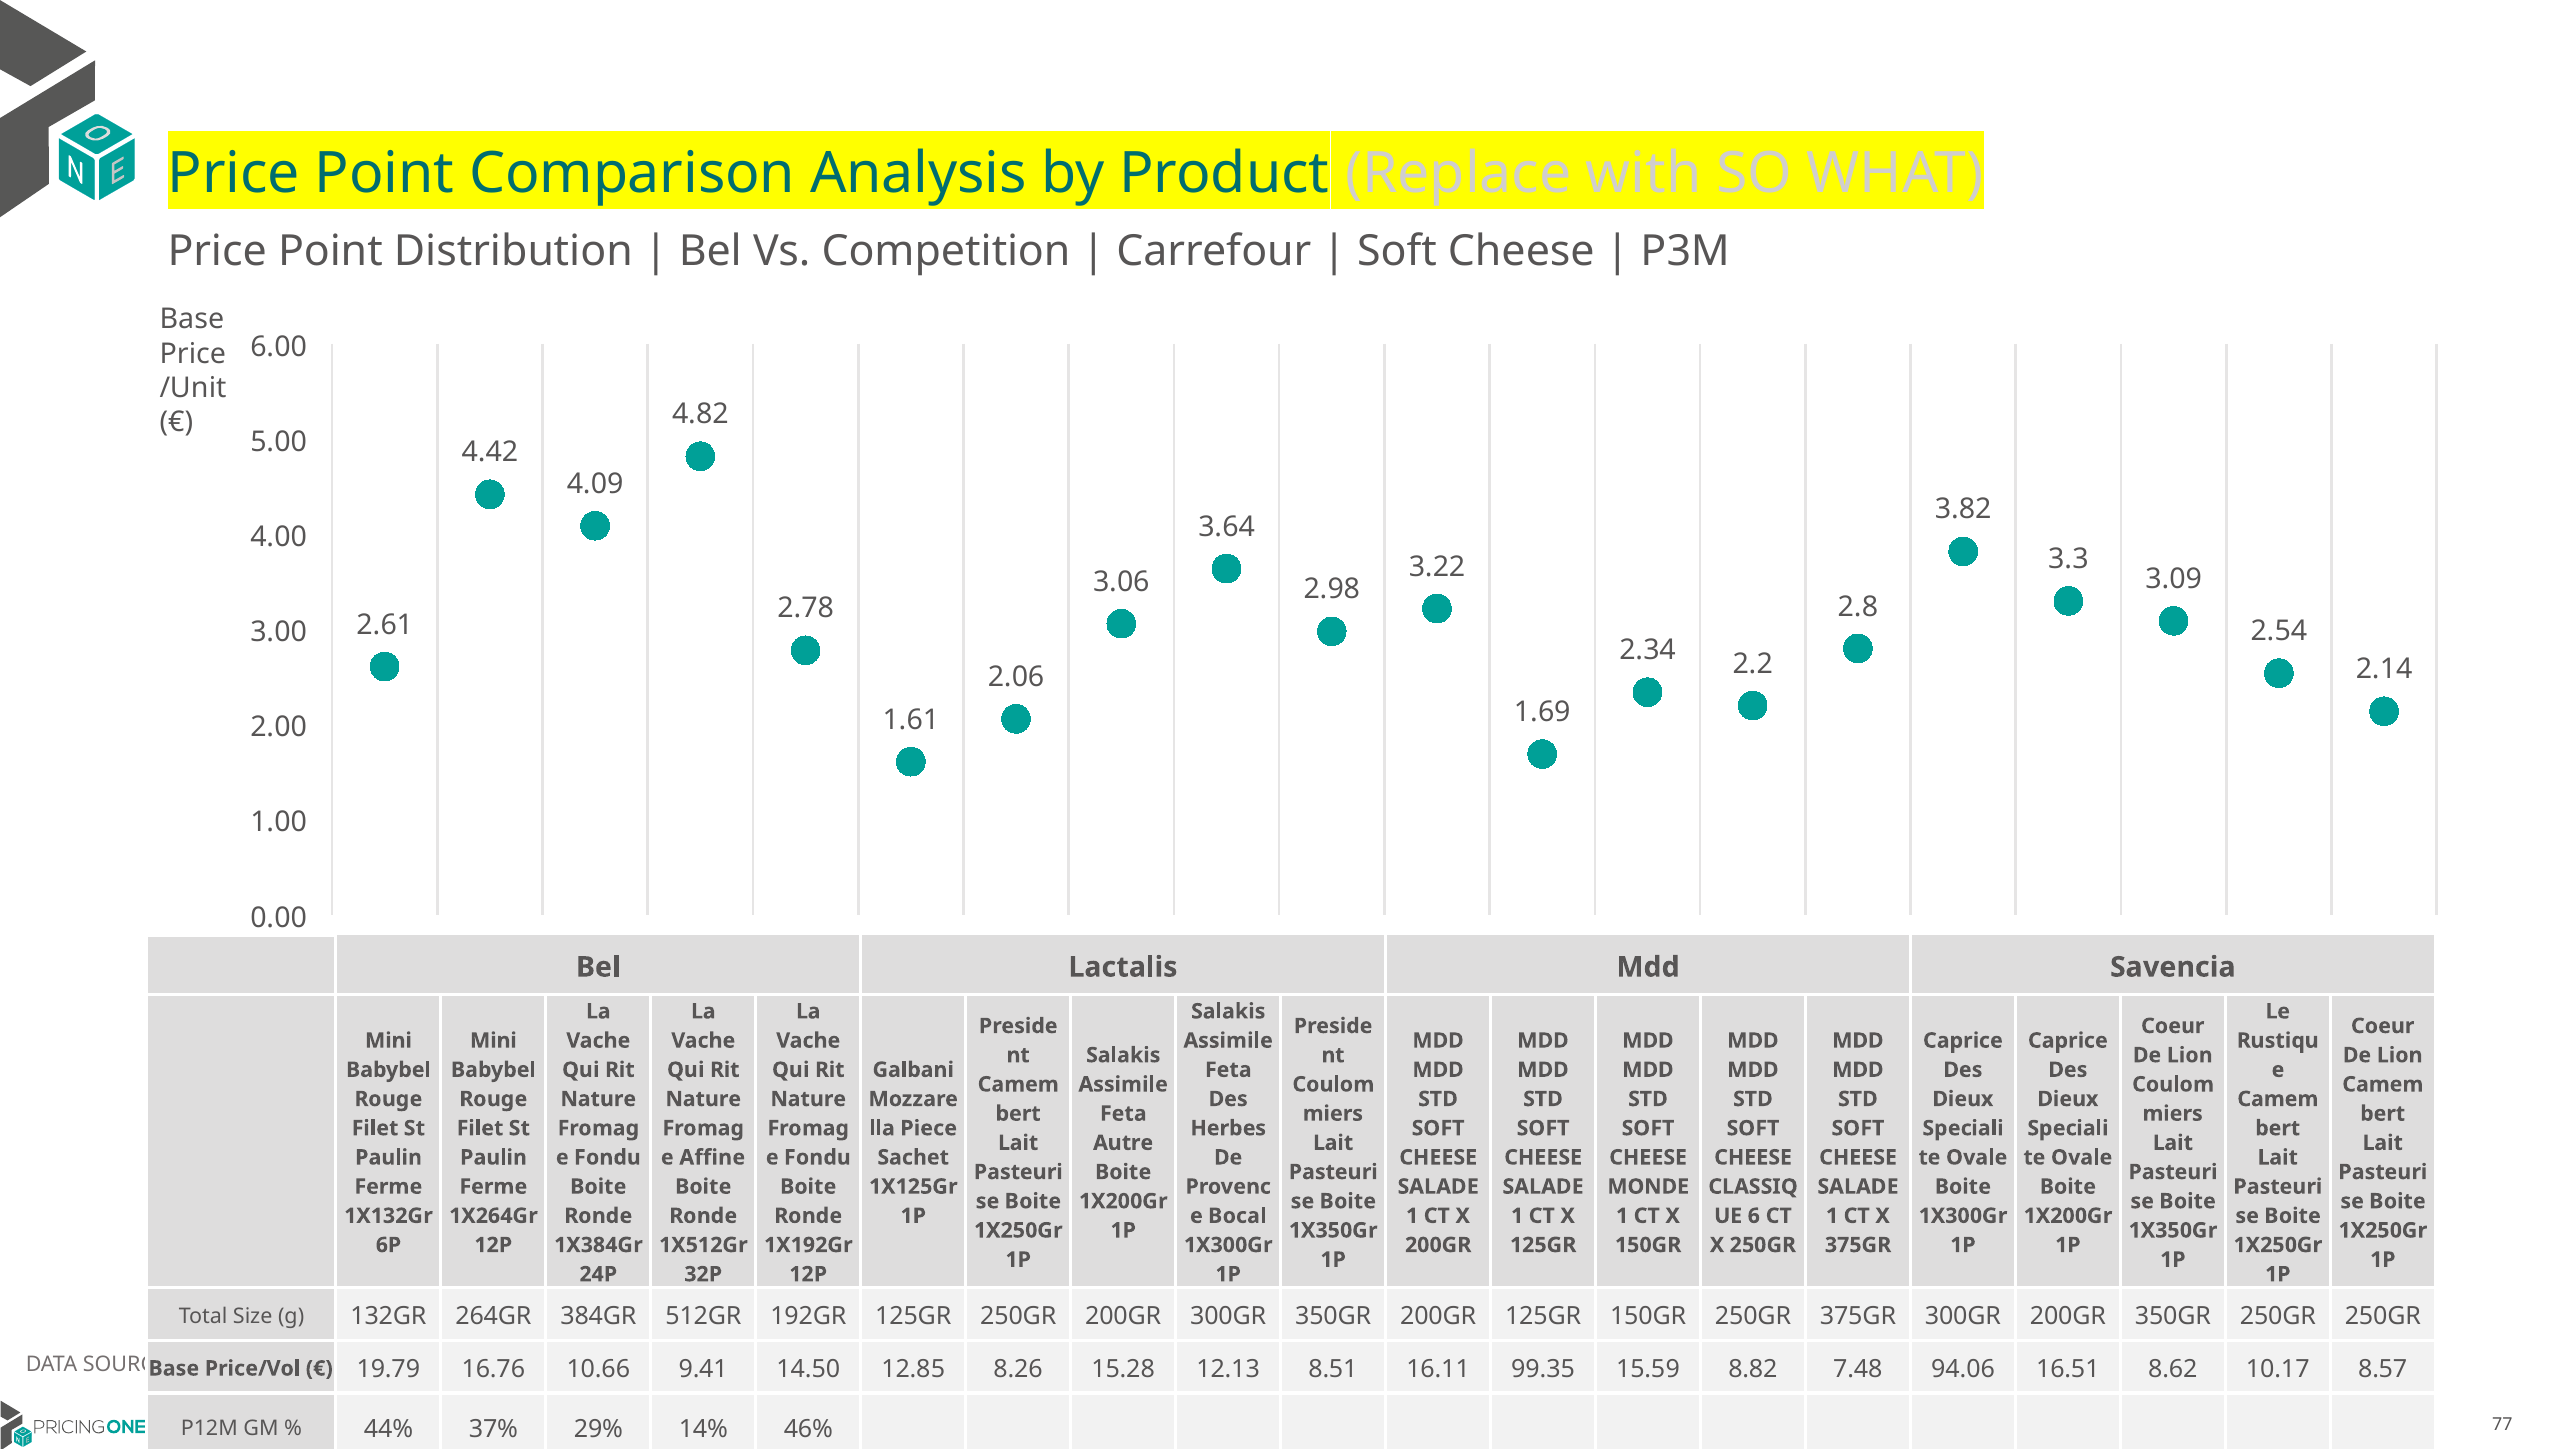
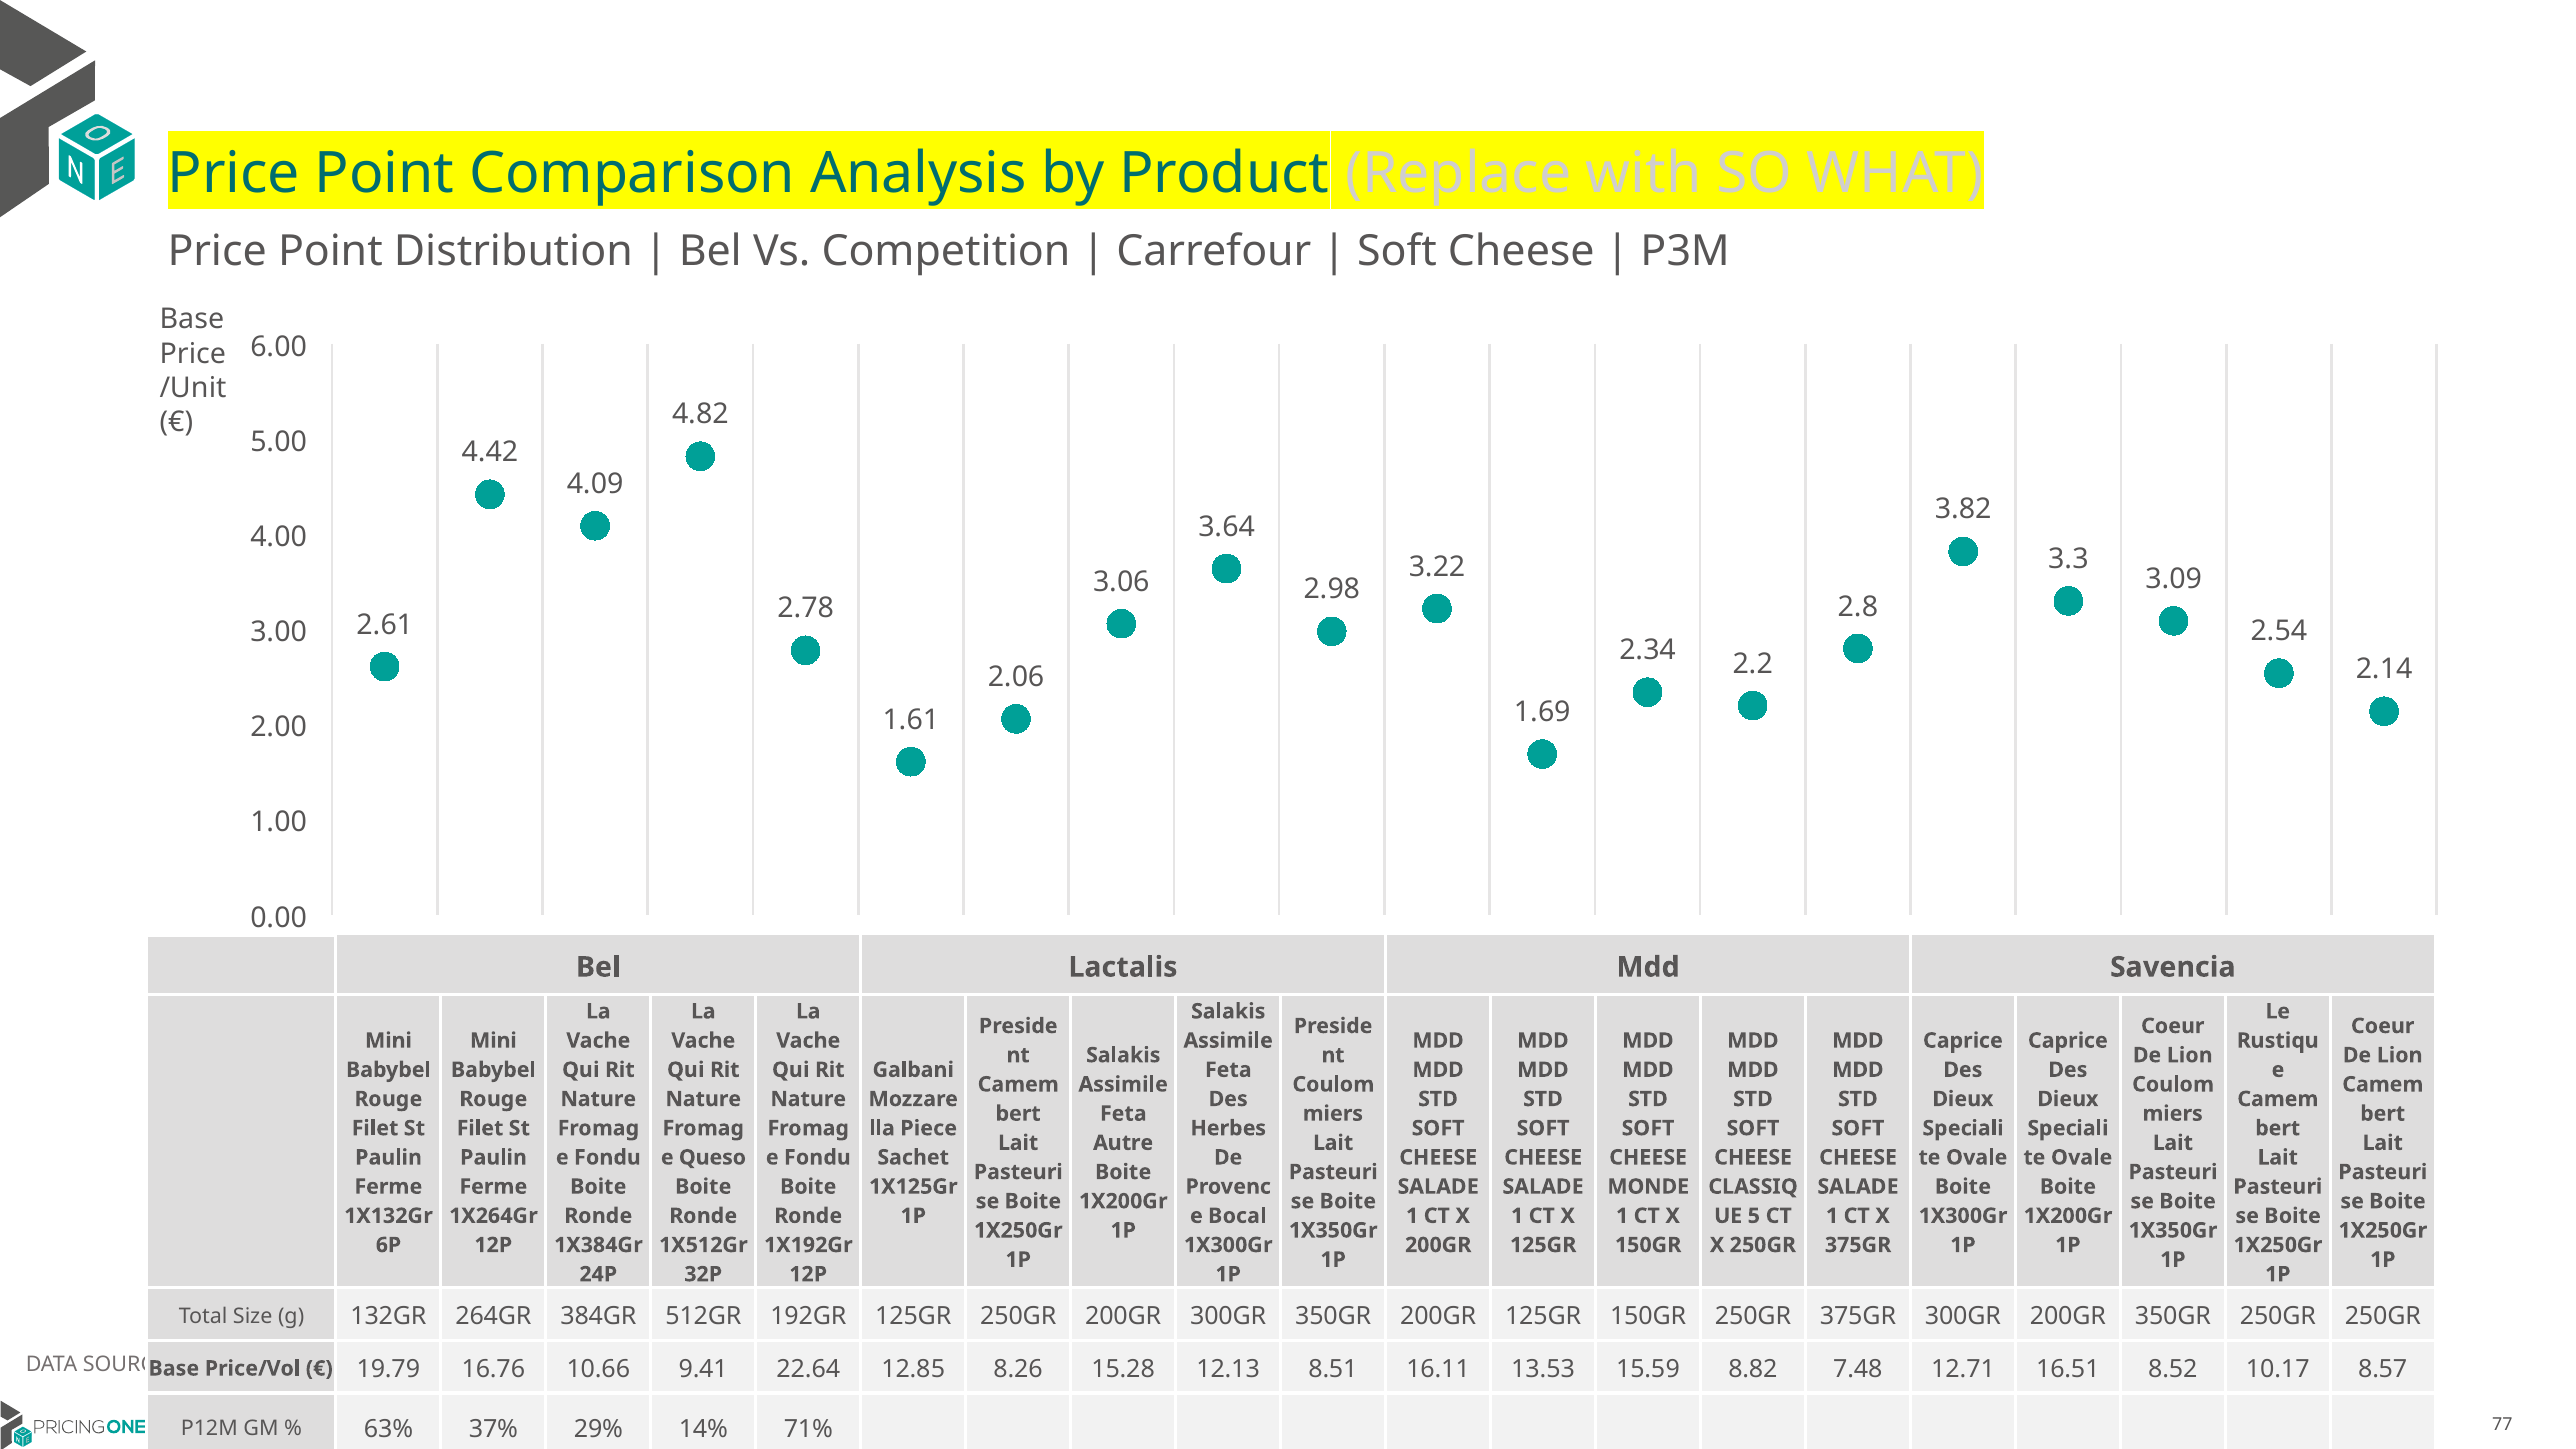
Affine: Affine -> Queso (712, 1157)
6: 6 -> 5 (1754, 1216)
14.50: 14.50 -> 22.64 (808, 1369)
99.35: 99.35 -> 13.53 (1543, 1369)
94.06: 94.06 -> 12.71 (1963, 1369)
8.62: 8.62 -> 8.52 (2173, 1369)
44%: 44% -> 63% (389, 1429)
46%: 46% -> 71% (808, 1429)
